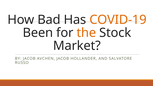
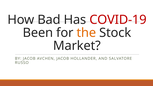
COVID-19 colour: orange -> red (118, 20)
